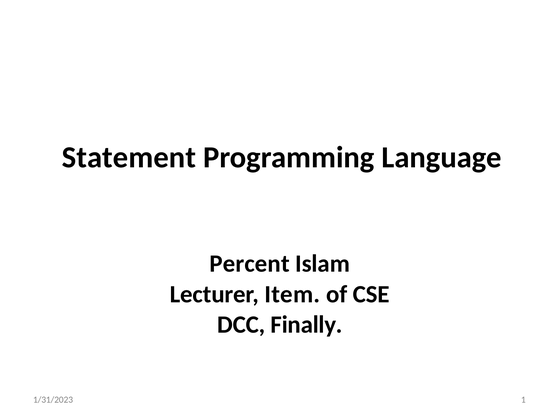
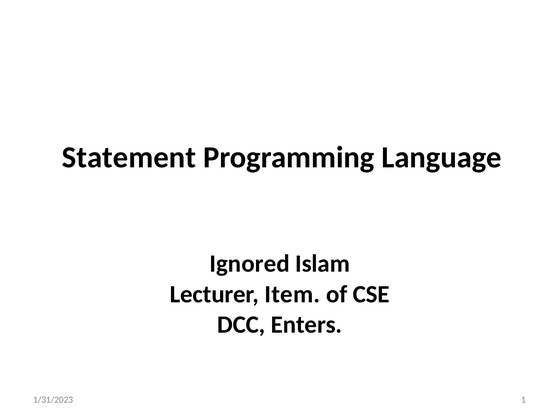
Percent: Percent -> Ignored (250, 264)
Finally: Finally -> Enters (306, 325)
